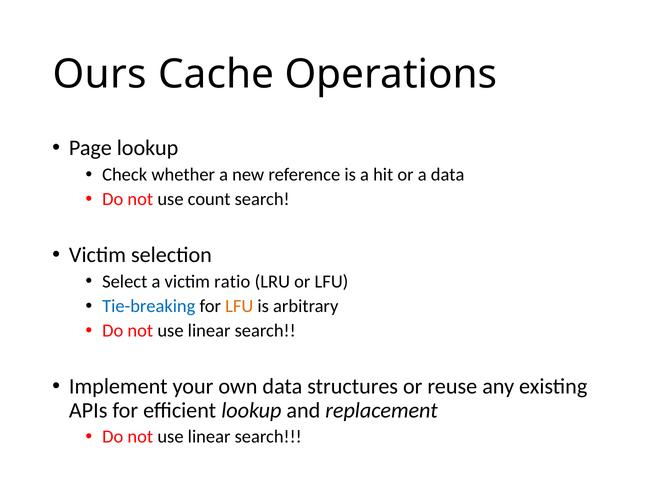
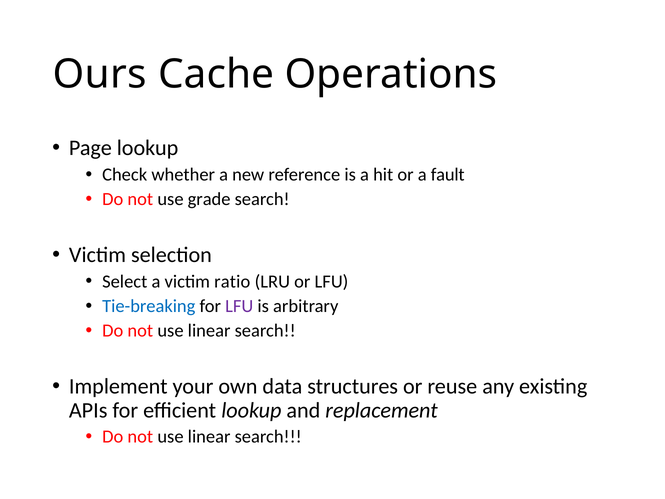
a data: data -> fault (448, 174)
count: count -> grade (209, 199)
LFU colour: orange -> purple (239, 306)
